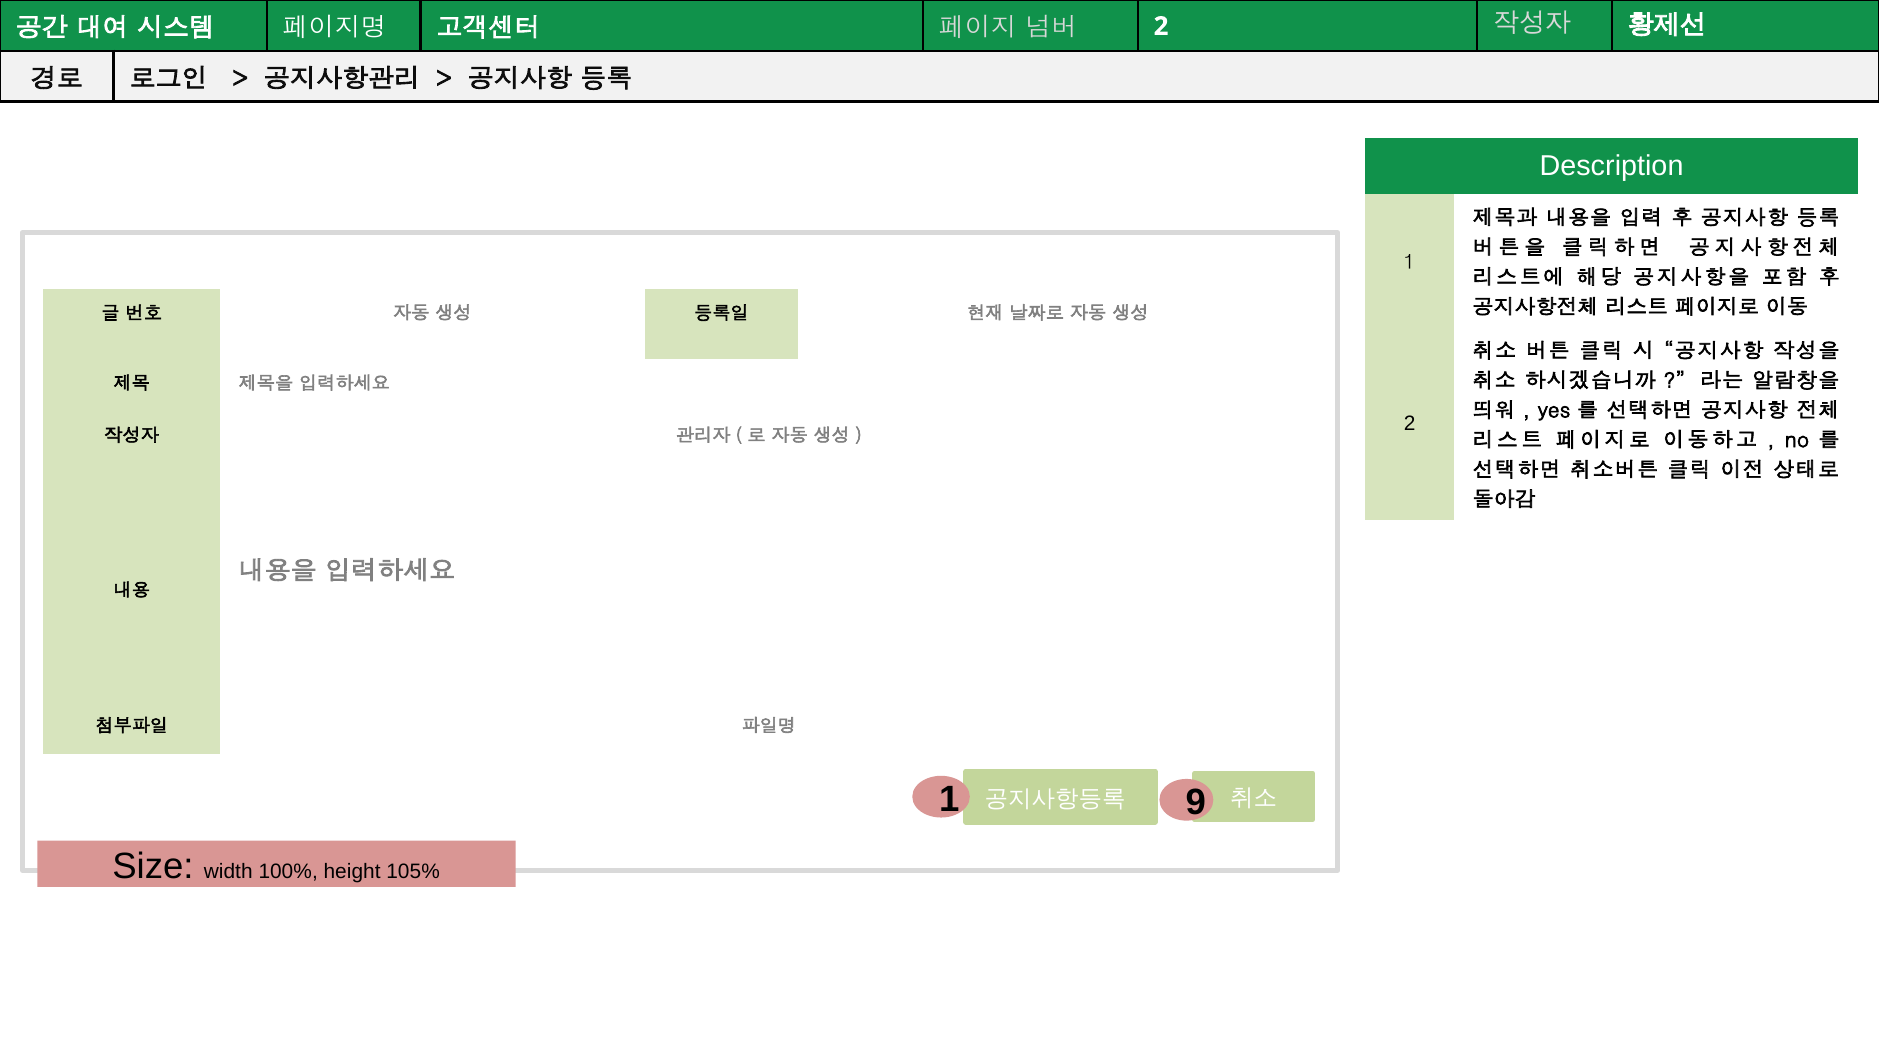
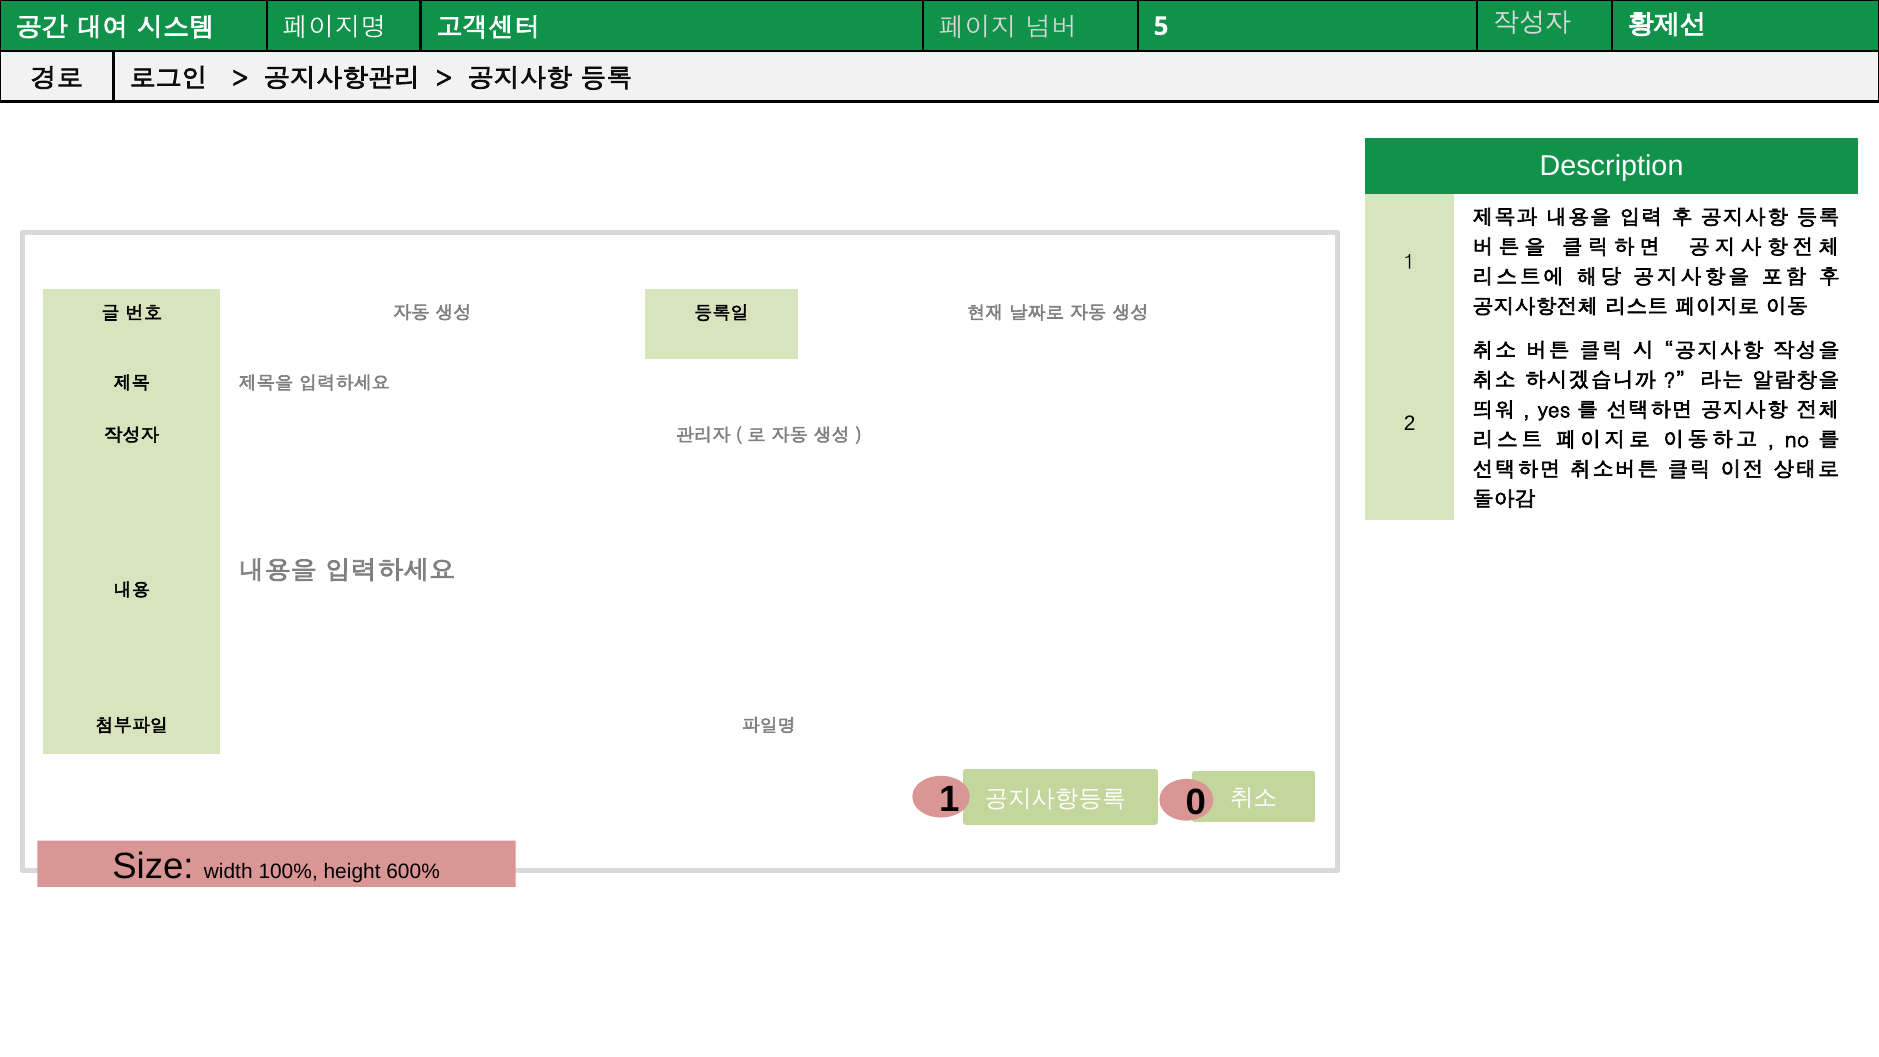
2: 2 -> 5 (1161, 26)
9: 9 -> 0 (1196, 802)
105%: 105% -> 600% (413, 872)
